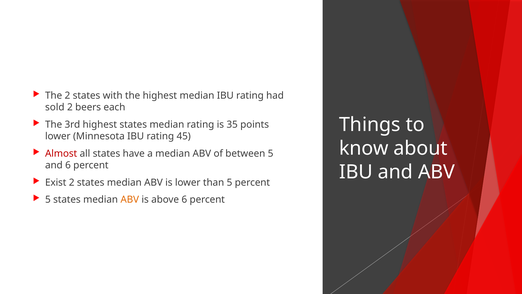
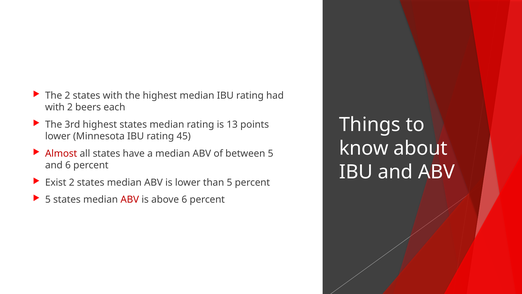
sold: sold -> with (55, 107)
35: 35 -> 13 (232, 124)
ABV colour: orange -> red (130, 199)
